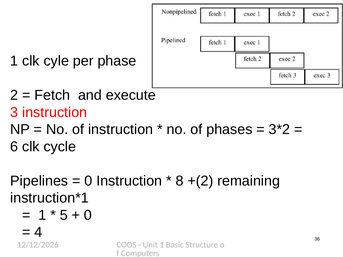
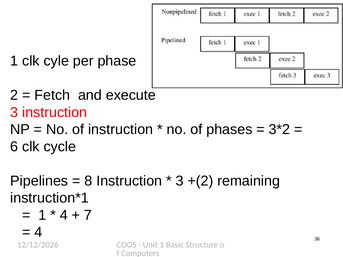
0: 0 -> 8 (88, 181)
8: 8 -> 3 (180, 181)
5: 5 -> 4 (64, 215)
0: 0 -> 7 (88, 215)
